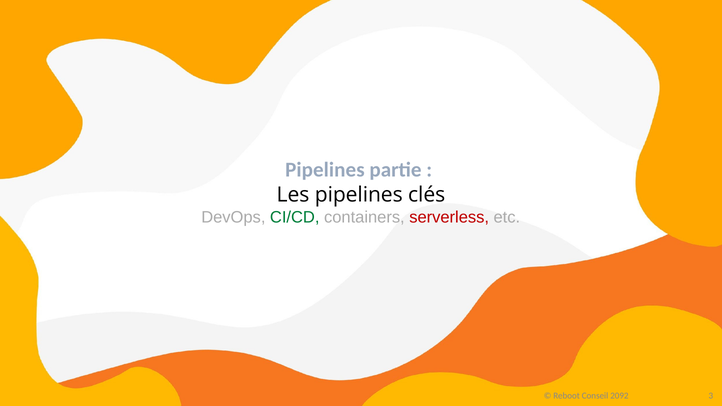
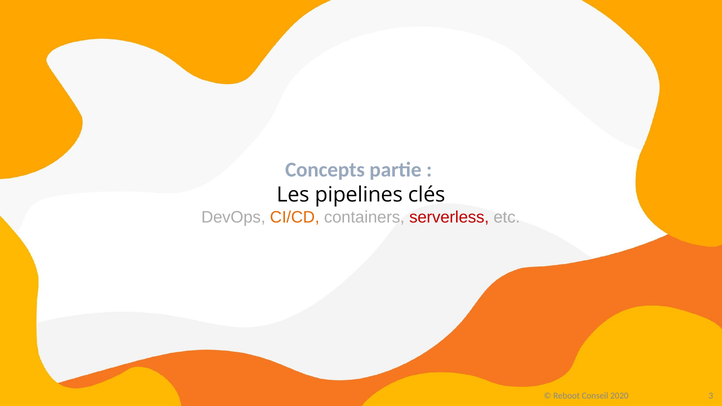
Pipelines: Pipelines -> Concepts (325, 170)
CI/CD colour: green -> orange (295, 217)
2092: 2092 -> 2020 (619, 396)
